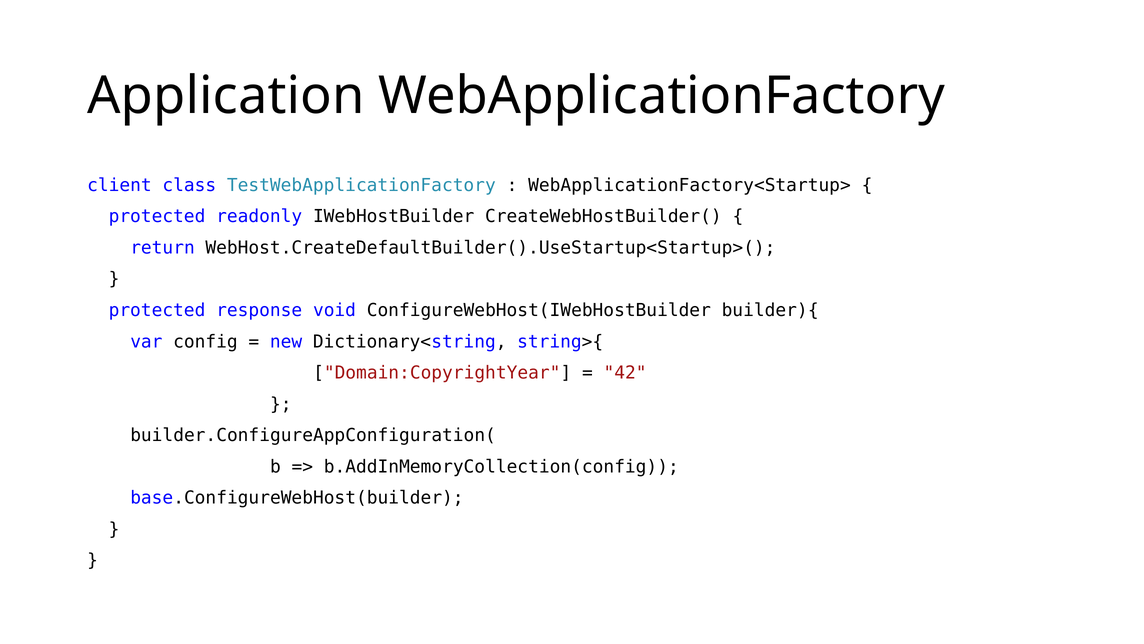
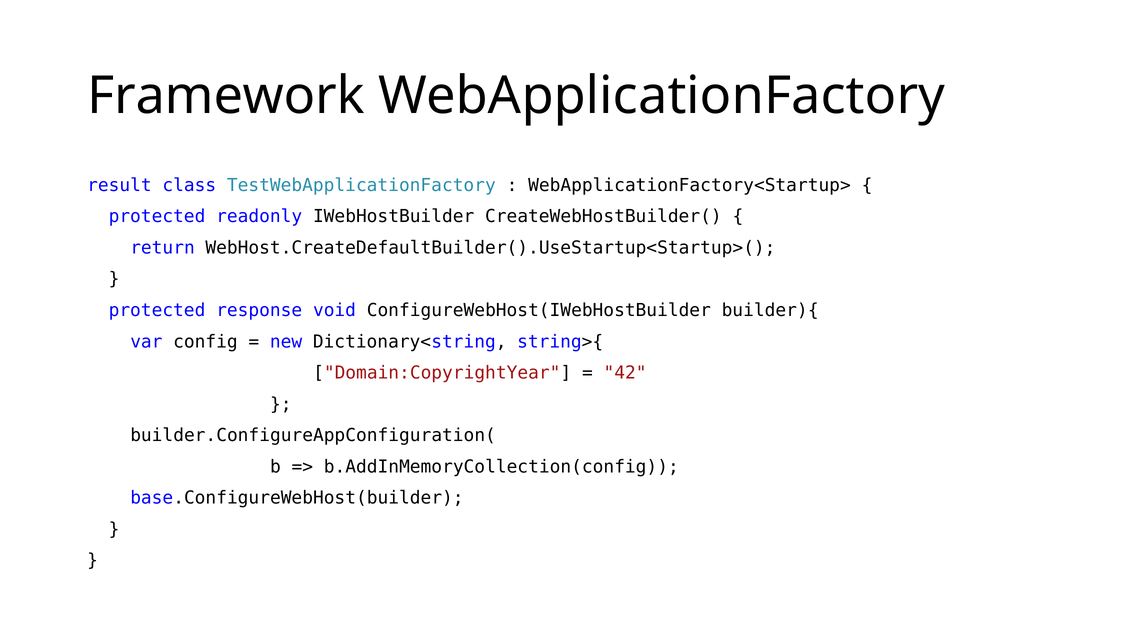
Application: Application -> Framework (226, 96)
client: client -> result (119, 185)
